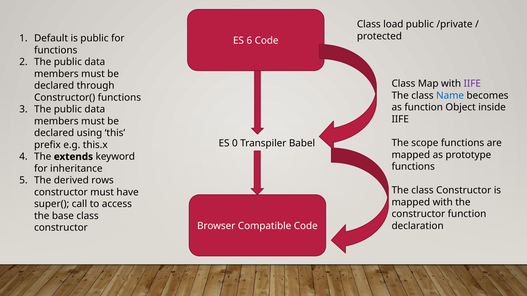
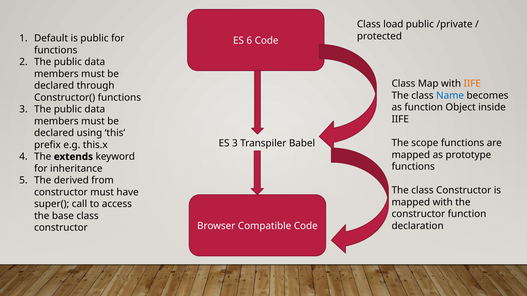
IIFE colour: purple -> orange (472, 84)
ES 0: 0 -> 3 (235, 143)
rows: rows -> from (103, 181)
